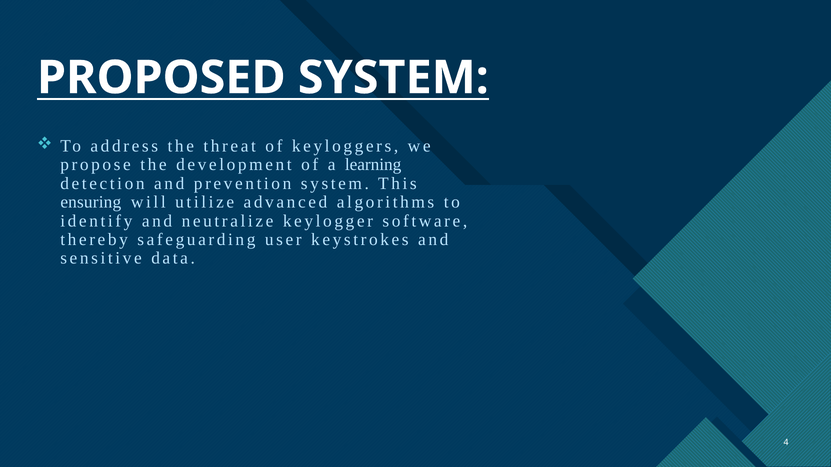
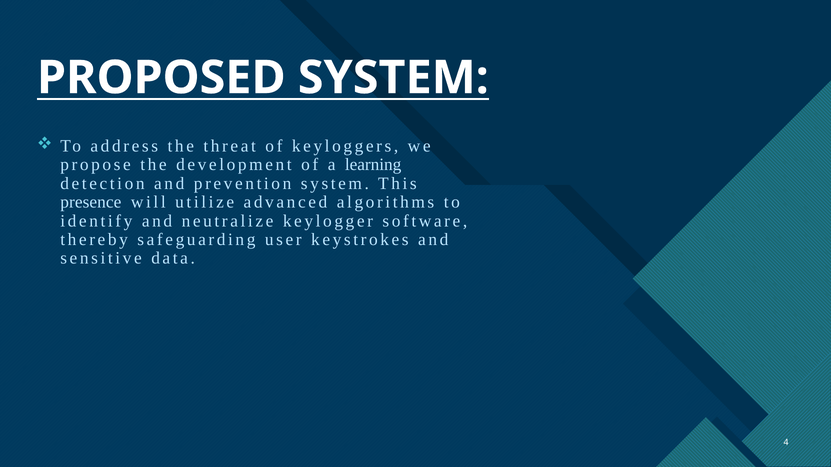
ensuring: ensuring -> presence (91, 202)
